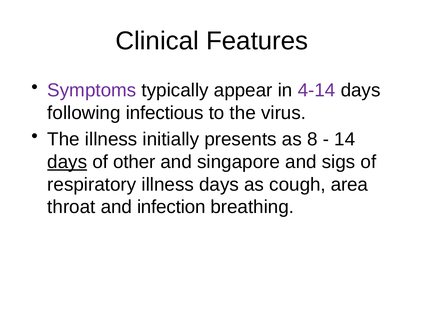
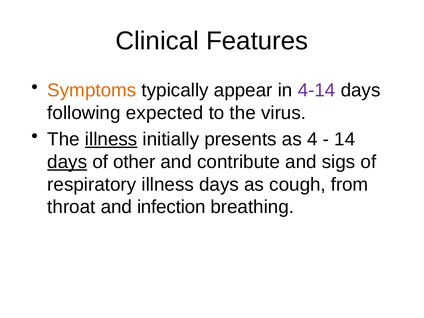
Symptoms colour: purple -> orange (92, 90)
infectious: infectious -> expected (165, 113)
illness underline: none -> present (111, 139)
8: 8 -> 4 (312, 139)
singapore: singapore -> contribute (239, 162)
area: area -> from (350, 184)
